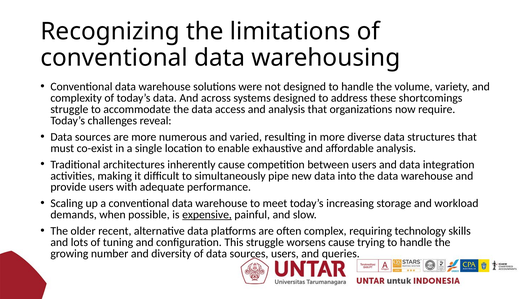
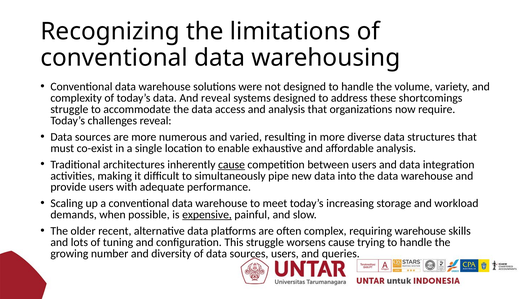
And across: across -> reveal (216, 98)
cause underline: none -> present (232, 164)
requiring technology: technology -> warehouse (420, 231)
